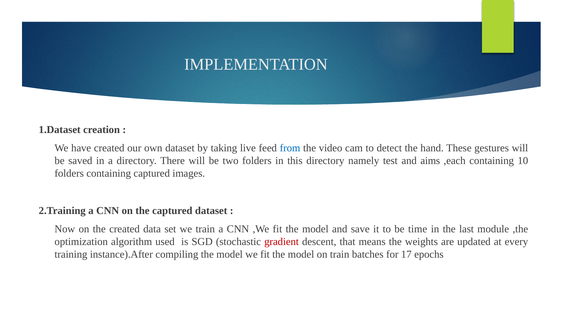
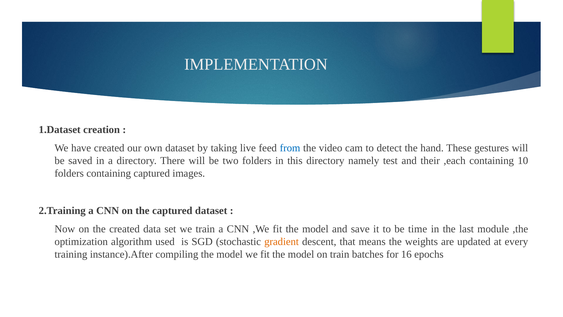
aims: aims -> their (430, 161)
gradient colour: red -> orange (282, 242)
17: 17 -> 16 (406, 254)
